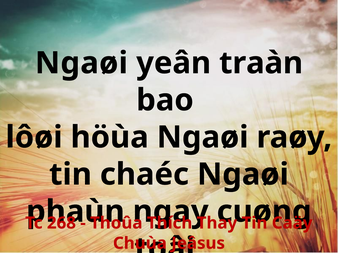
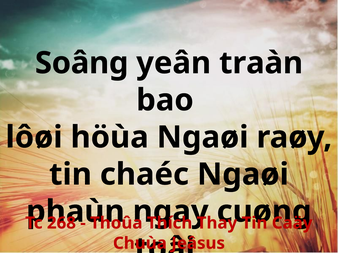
Ngaøi: Ngaøi -> Soâng (82, 63)
